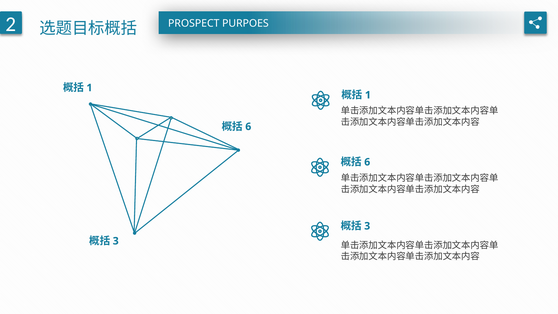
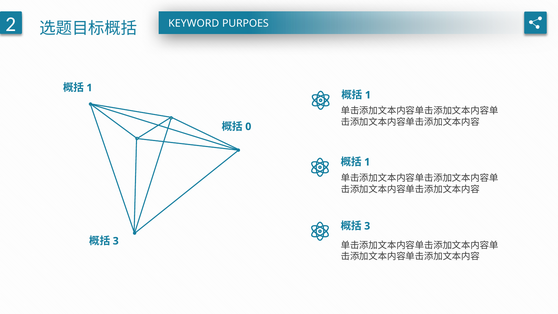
PROSPECT: PROSPECT -> KEYWORD (194, 23)
6: 6 -> 0 (248, 127)
6: 6 -> 1 (367, 162)
